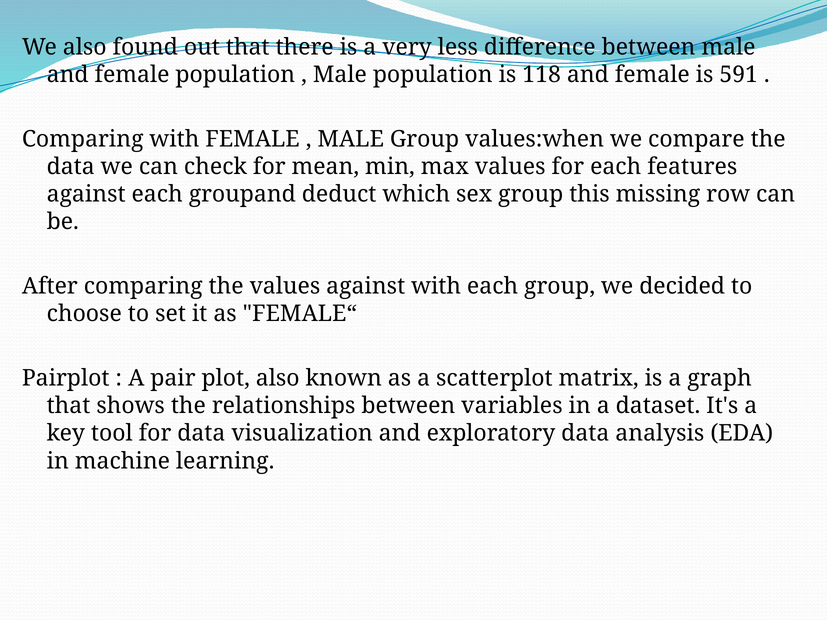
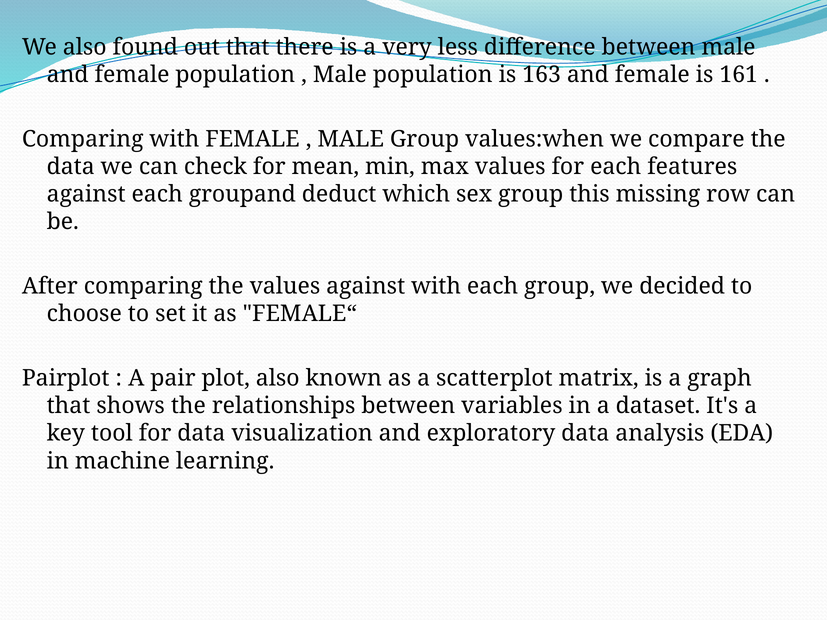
118: 118 -> 163 (542, 75)
591: 591 -> 161 (739, 75)
